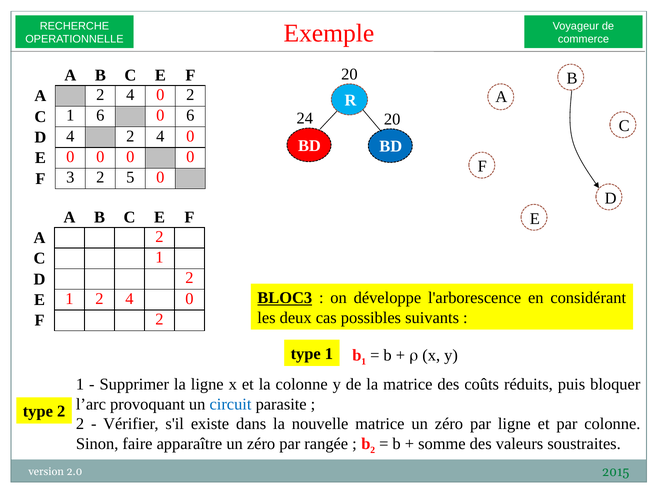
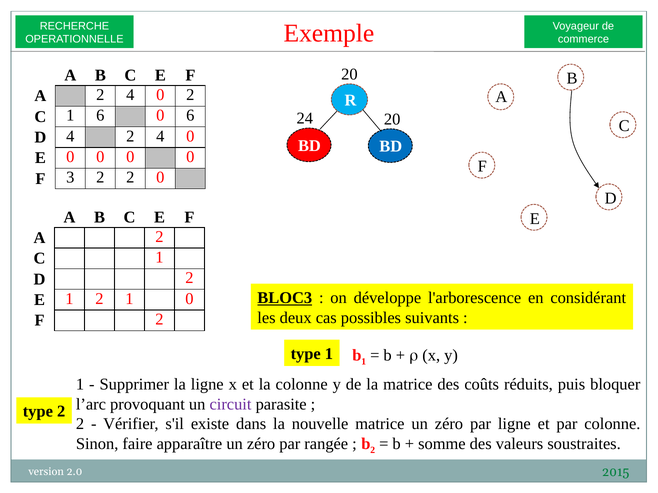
2 5: 5 -> 2 (130, 178)
1 2 4: 4 -> 1 (129, 299)
circuit colour: blue -> purple (231, 405)
